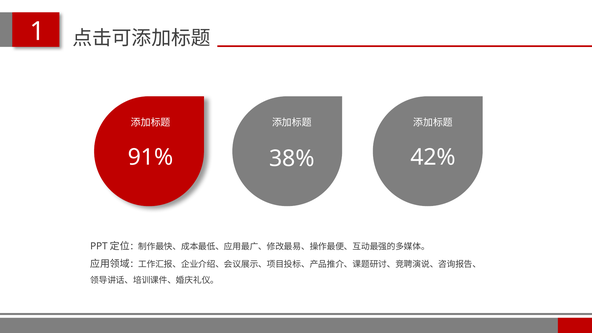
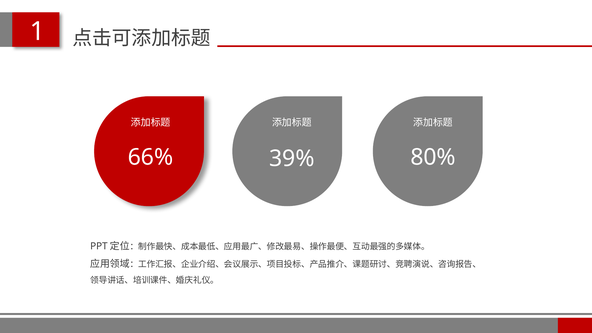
91%: 91% -> 66% (151, 157)
42%: 42% -> 80% (433, 157)
38%: 38% -> 39% (292, 158)
